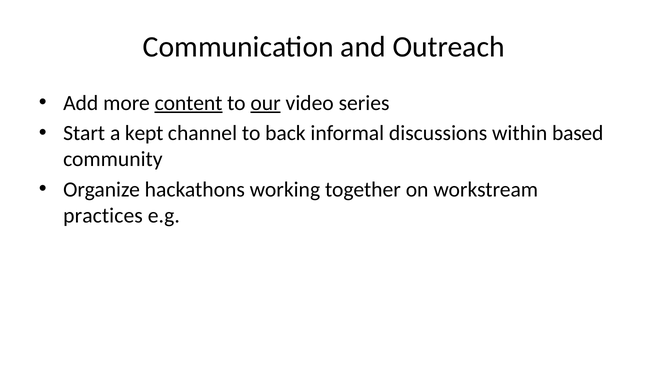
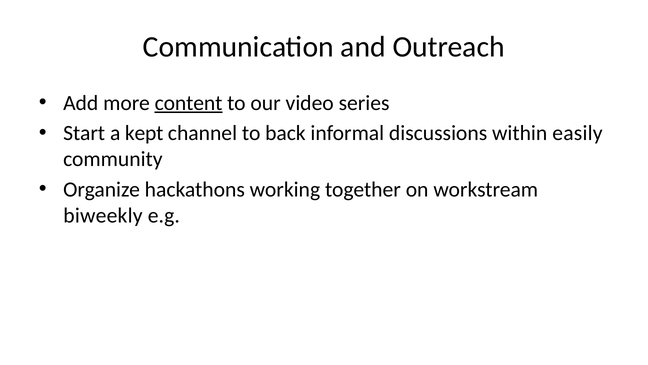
our underline: present -> none (266, 103)
based: based -> easily (577, 133)
practices: practices -> biweekly (103, 215)
